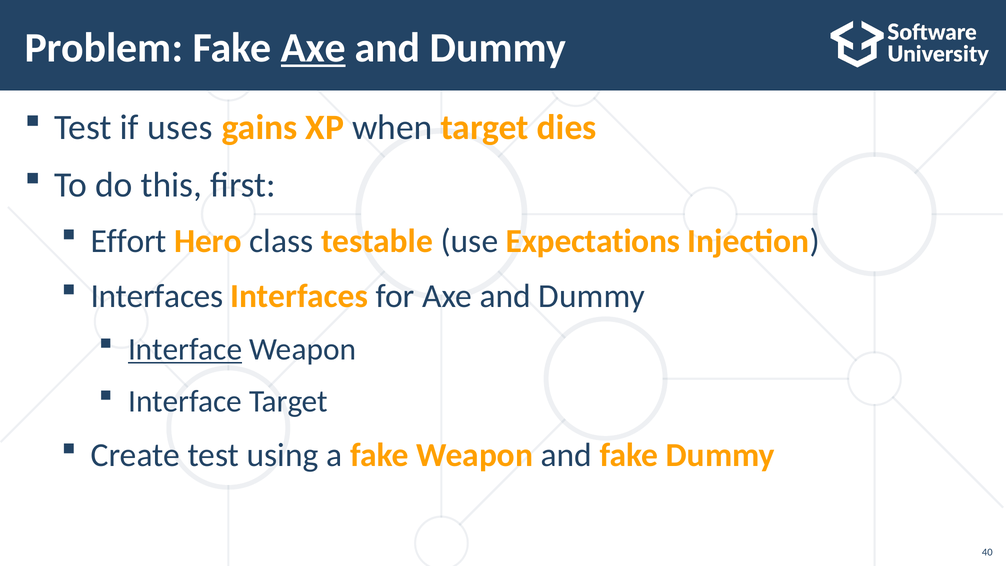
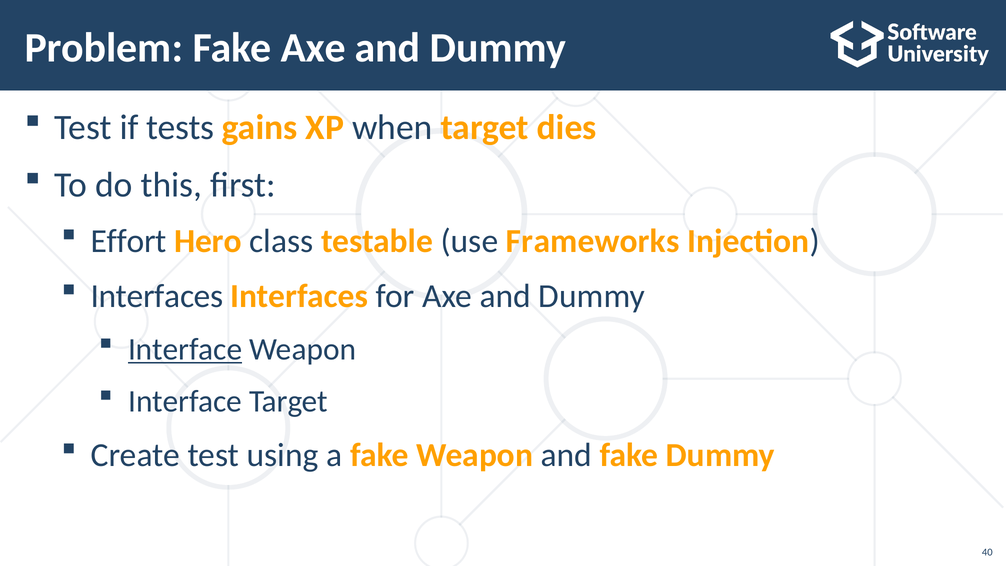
Axe underline: present -> none (313, 48)
uses: uses -> tests (180, 128)
Expectations: Expectations -> Frameworks (593, 241)
